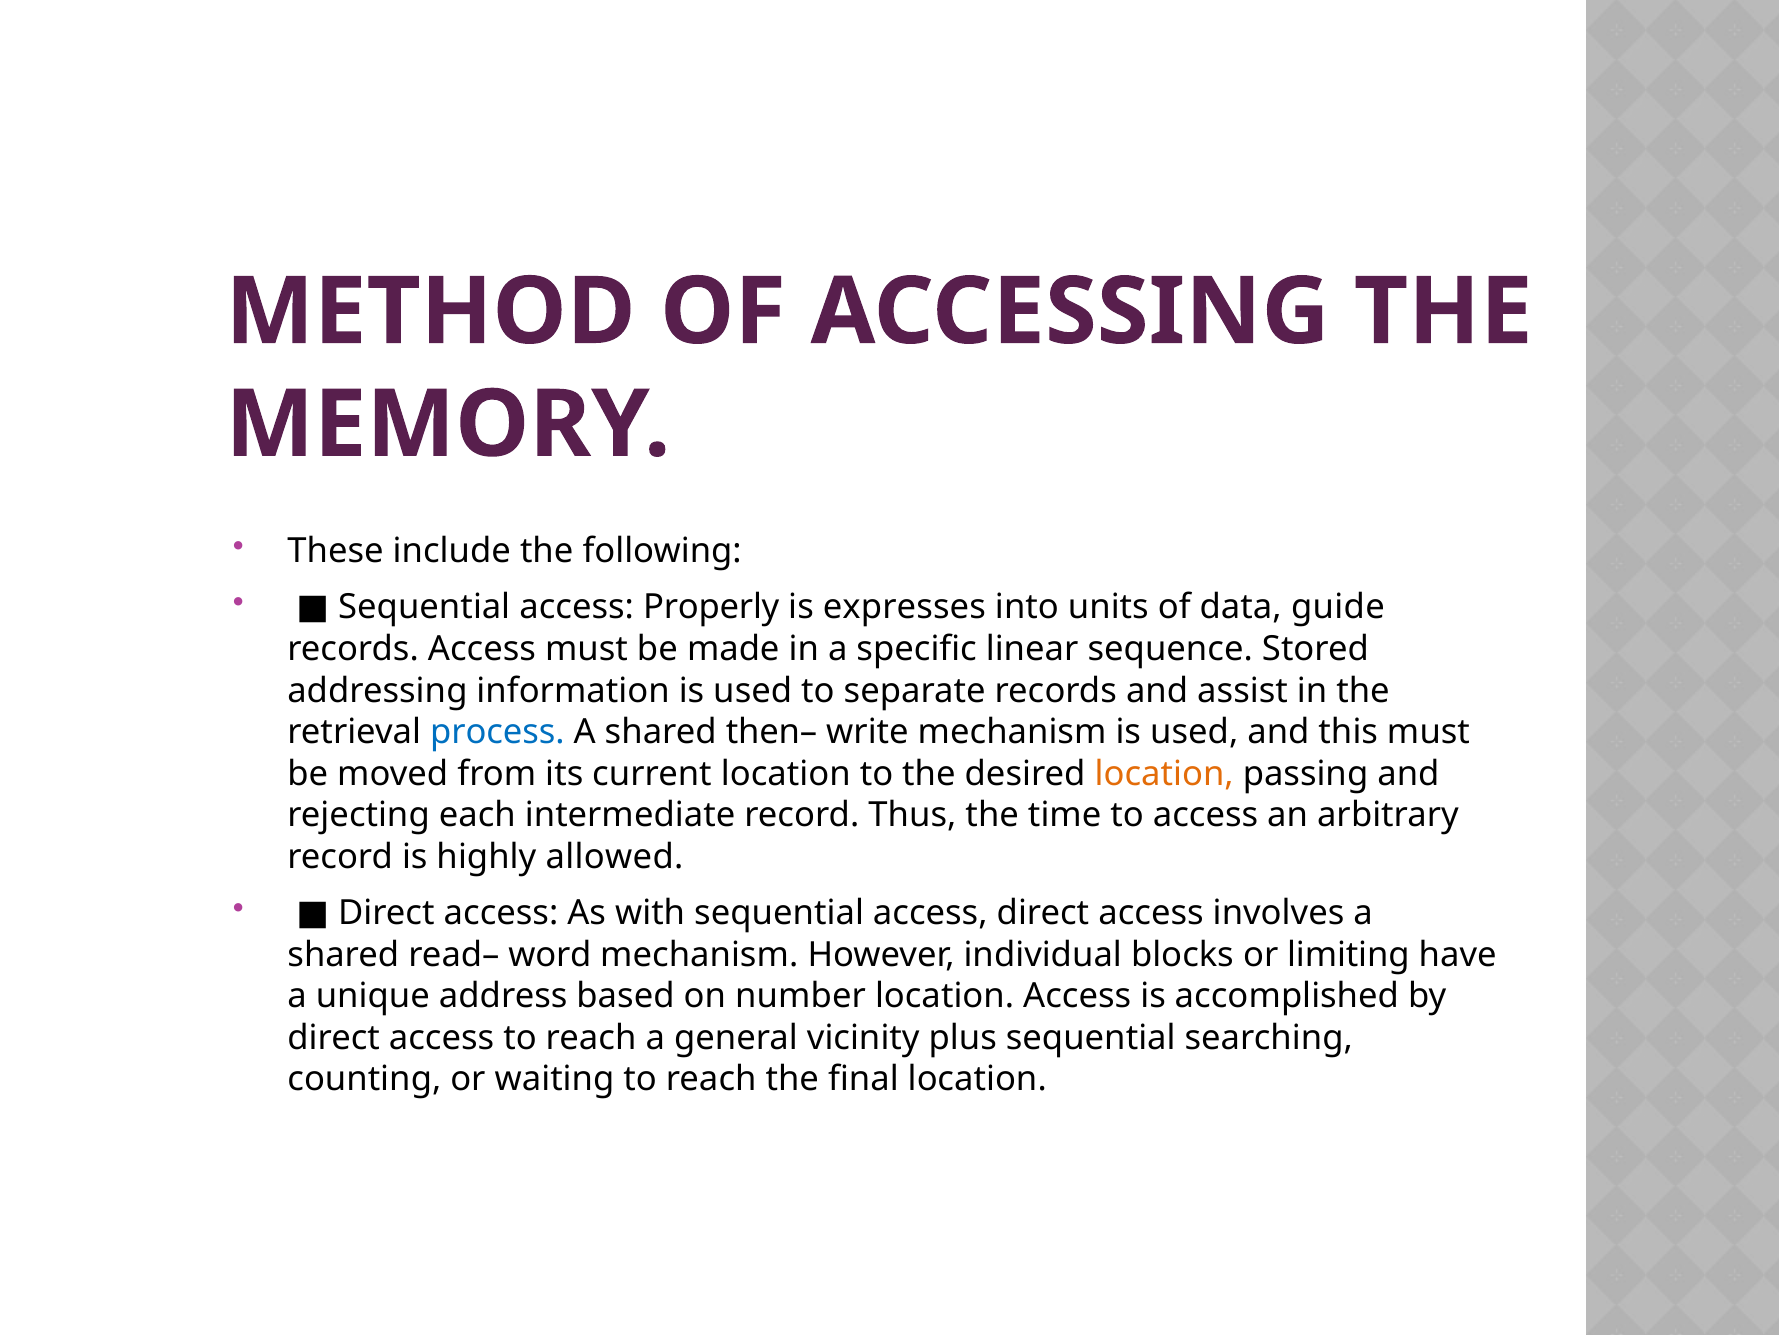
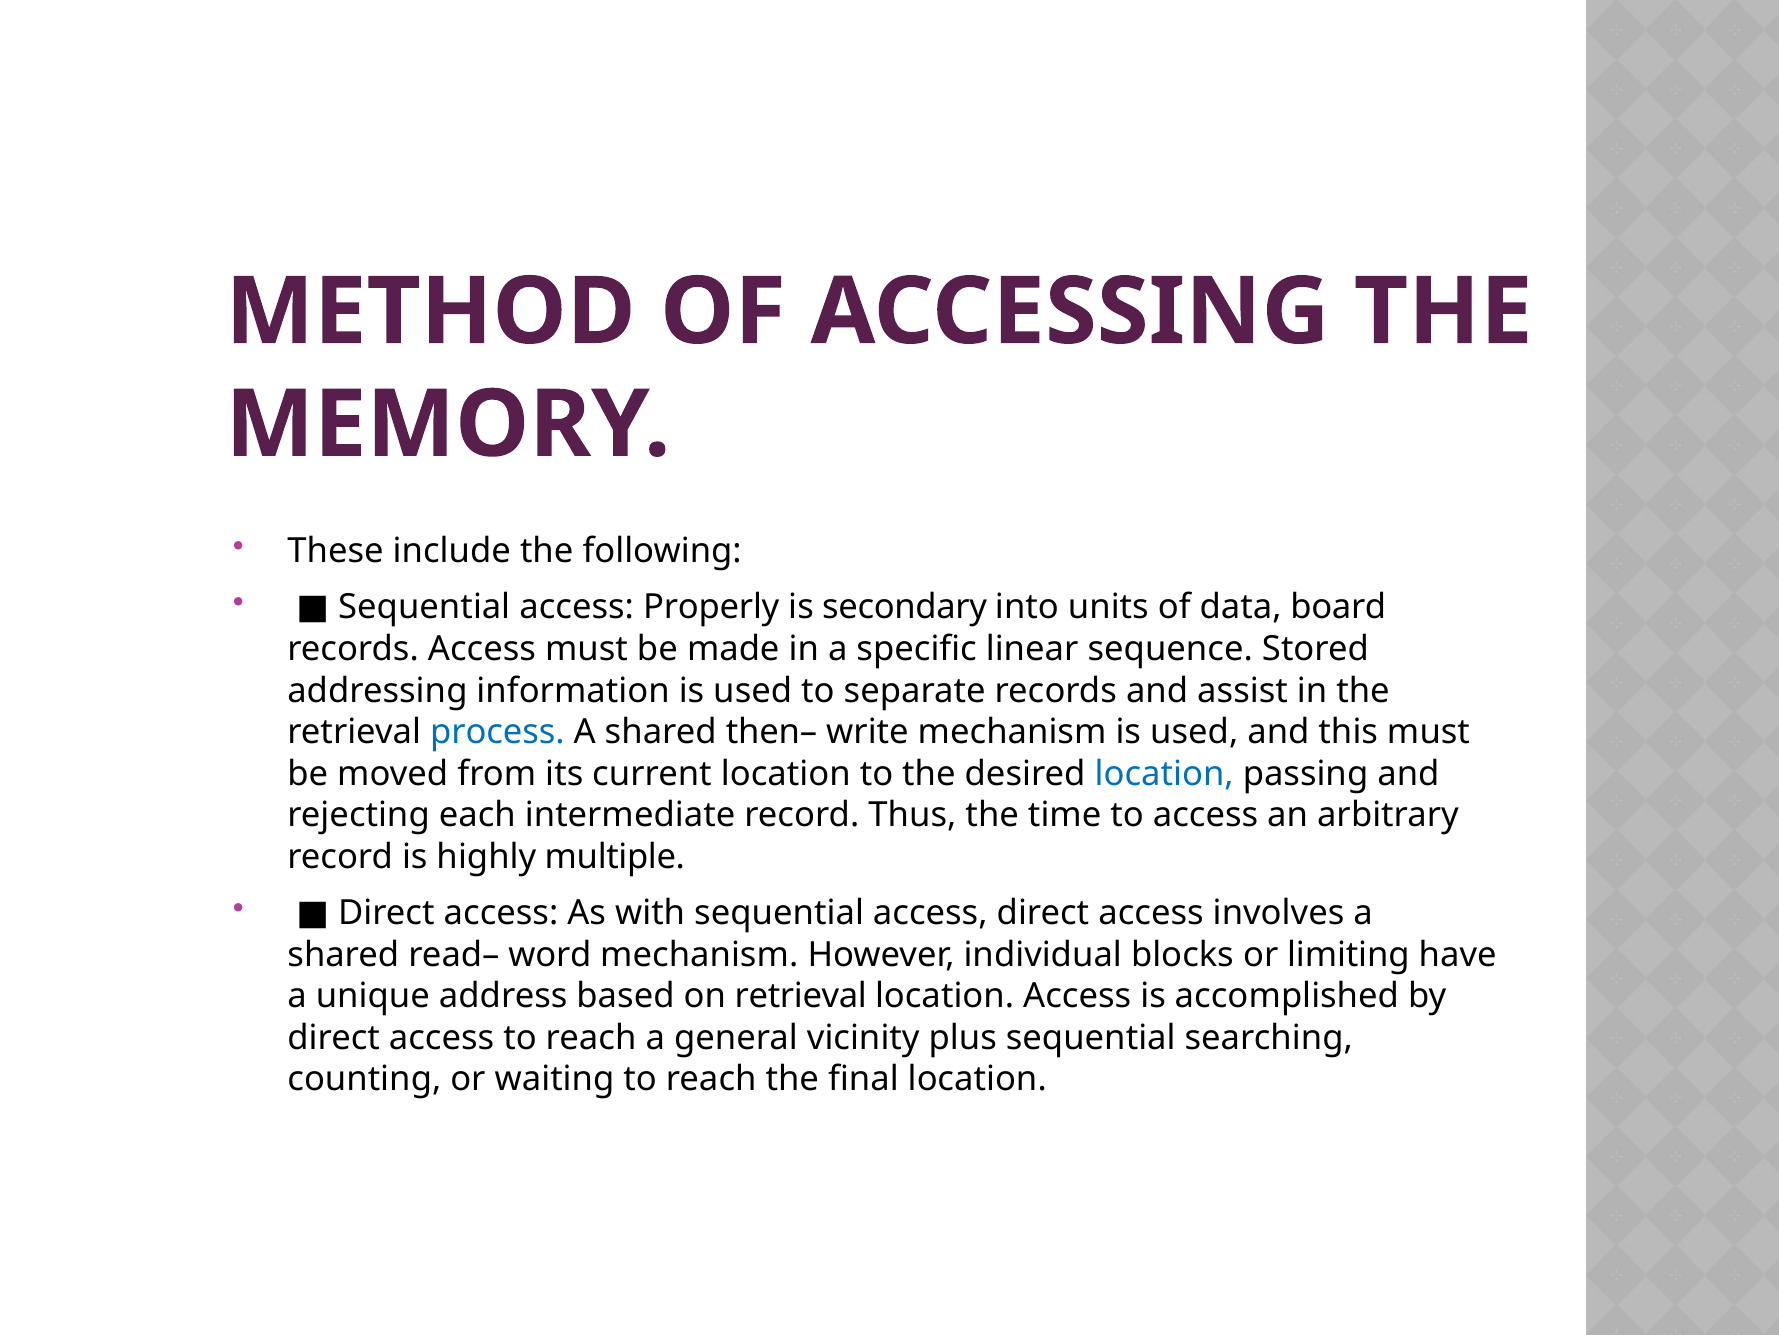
expresses: expresses -> secondary (905, 607)
guide: guide -> board (1338, 607)
location colour: orange -> blue (1164, 773)
allowed: allowed -> multiple (615, 856)
on number: number -> retrieval (801, 996)
